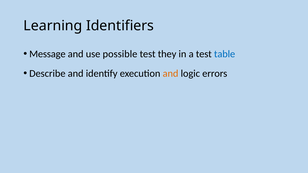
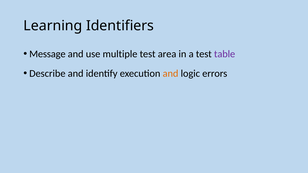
possible: possible -> multiple (120, 54)
they: they -> area (167, 54)
table colour: blue -> purple (225, 54)
